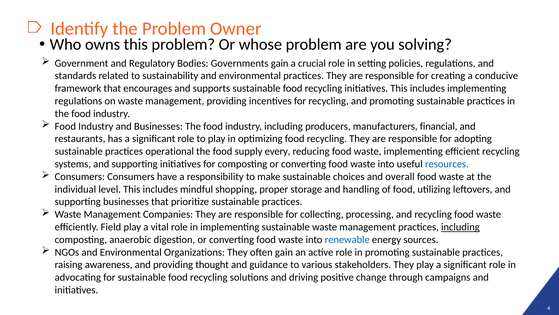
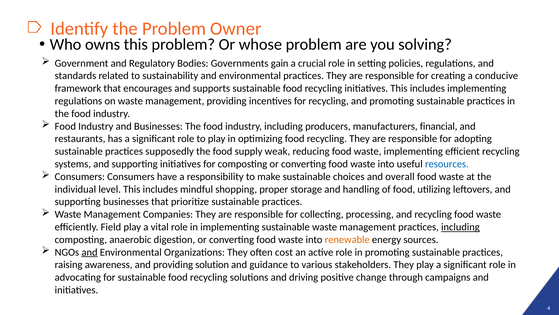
operational: operational -> supposedly (170, 151)
every: every -> weak (277, 151)
renewable colour: blue -> orange (347, 239)
and underline: none -> present (89, 252)
often gain: gain -> cost (284, 252)
thought: thought -> solution (212, 264)
